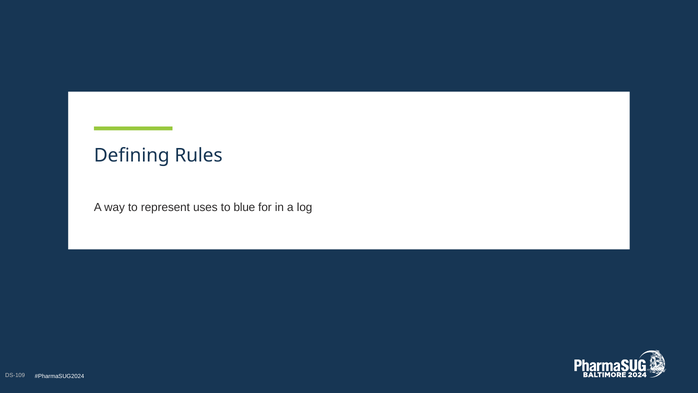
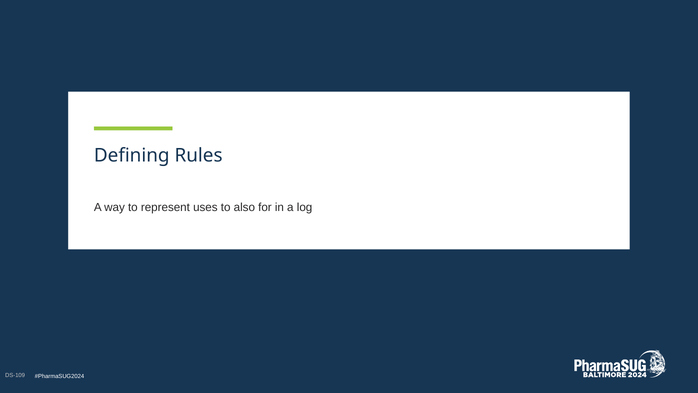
blue: blue -> also (244, 207)
